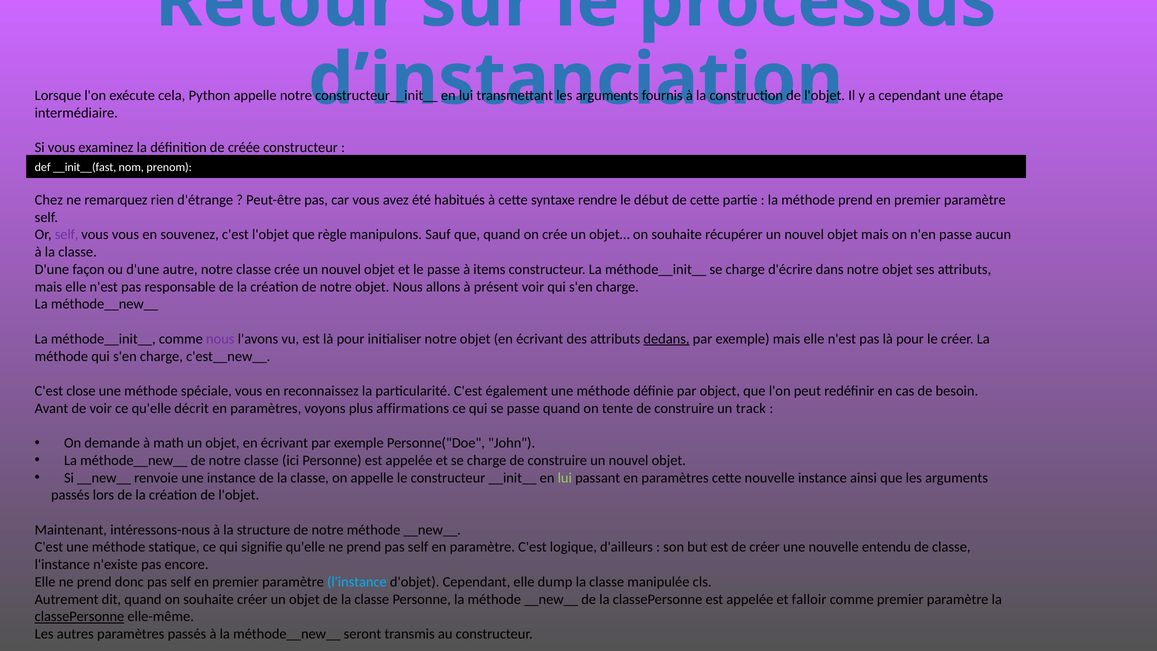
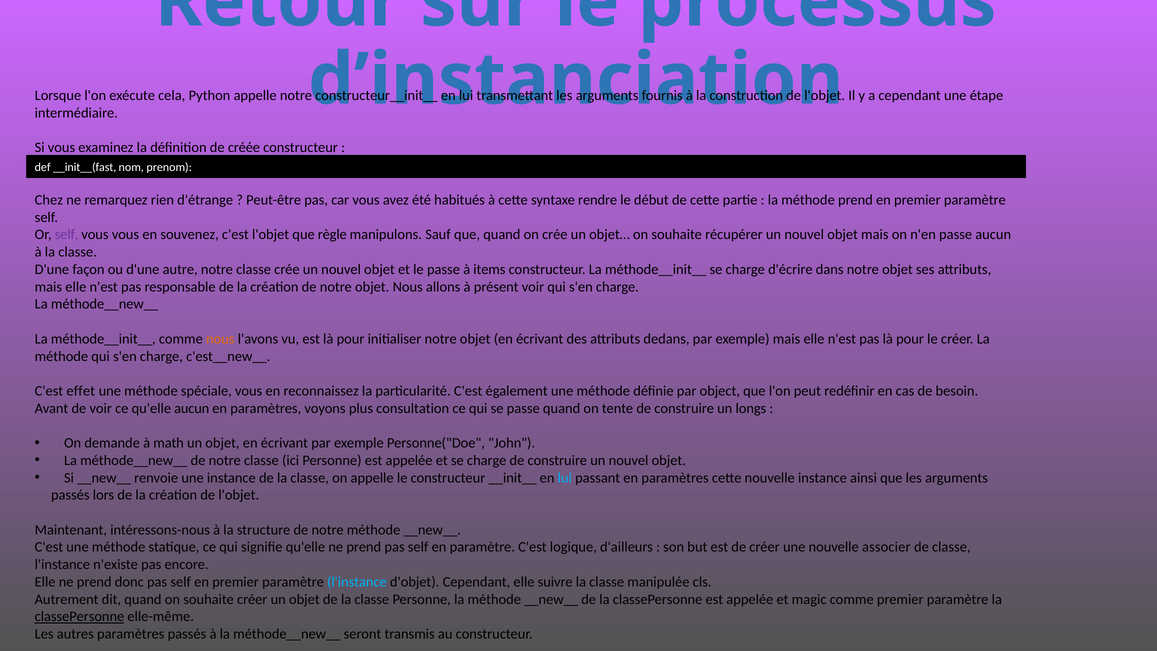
nous colour: purple -> orange (220, 339)
dedans underline: present -> none (666, 339)
close: close -> effet (81, 391)
qu'elle décrit: décrit -> aucun (192, 408)
affirmations: affirmations -> consultation (413, 408)
track: track -> longs (751, 408)
lui colour: light green -> light blue (565, 478)
entendu: entendu -> associer (886, 547)
dump: dump -> suivre (555, 582)
falloir: falloir -> magic (809, 599)
